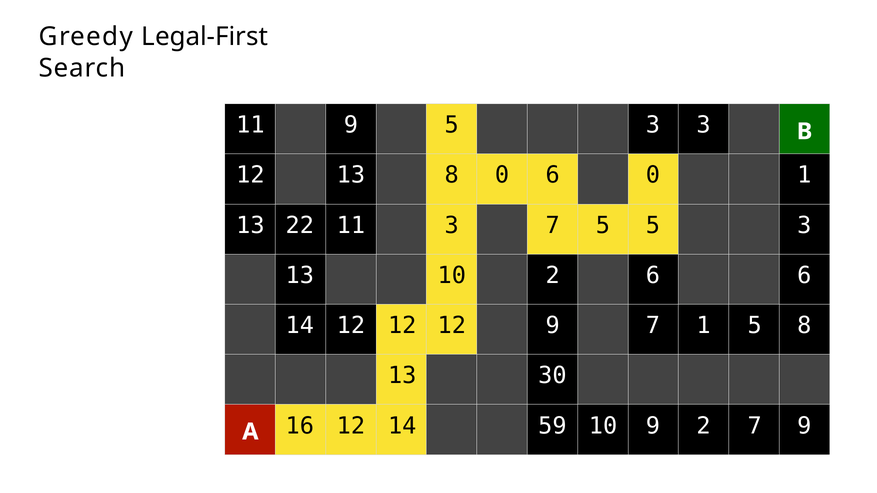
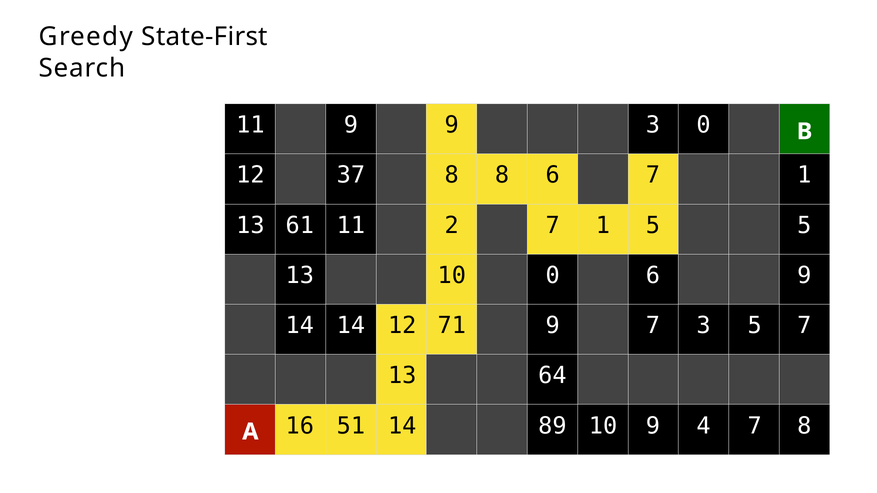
Legal-First: Legal-First -> State-First (205, 37)
9 5: 5 -> 9 (452, 125)
3 3: 3 -> 0 (704, 125)
12 13: 13 -> 37 (351, 175)
8 0: 0 -> 8 (502, 175)
6 0: 0 -> 7 (653, 175)
22: 22 -> 61 (300, 226)
11 3: 3 -> 2 (452, 226)
5: 5 -> 1 (603, 226)
3: 3 -> 5 (804, 226)
10 2: 2 -> 0 (553, 276)
6 6: 6 -> 9 (804, 276)
14 12: 12 -> 14 (351, 326)
12: 12 -> 71 (452, 326)
7 1: 1 -> 3 (704, 326)
5 8: 8 -> 7 (804, 326)
30: 30 -> 64 (552, 376)
16 12: 12 -> 51 (351, 426)
59: 59 -> 89 (552, 426)
9 2: 2 -> 4 (704, 426)
7 9: 9 -> 8 (804, 426)
